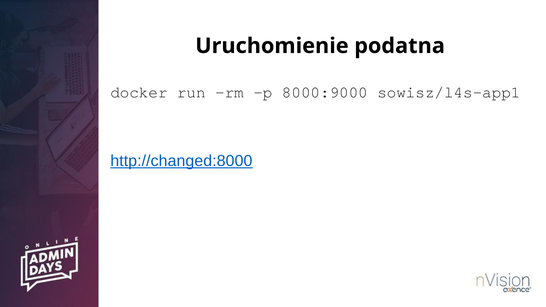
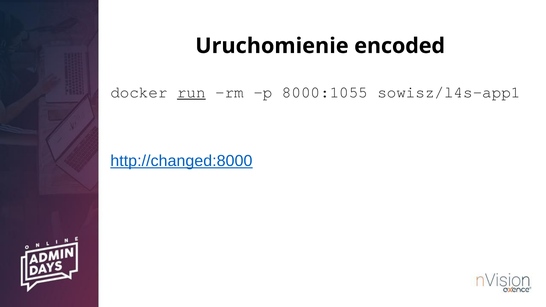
podatna: podatna -> encoded (400, 46)
run underline: none -> present (191, 92)
8000:9000: 8000:9000 -> 8000:1055 (325, 92)
